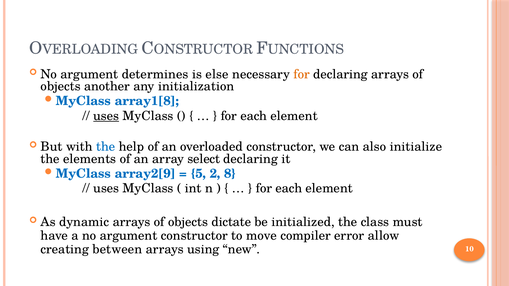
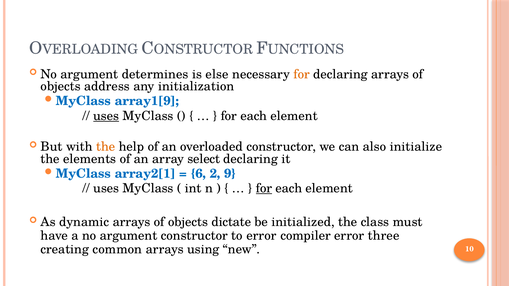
another: another -> address (107, 86)
array1[8: array1[8 -> array1[9 (147, 101)
the colour: blue -> orange (106, 147)
array2[9: array2[9 -> array2[1 (145, 174)
5: 5 -> 6 (198, 174)
8: 8 -> 9 (230, 174)
for underline: none -> present (264, 189)
to move: move -> error (261, 236)
allow: allow -> three (384, 236)
between: between -> common (117, 250)
